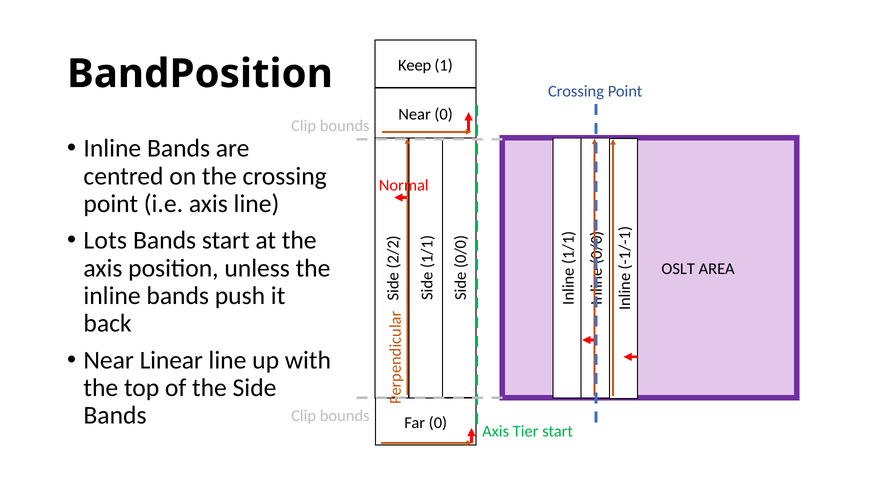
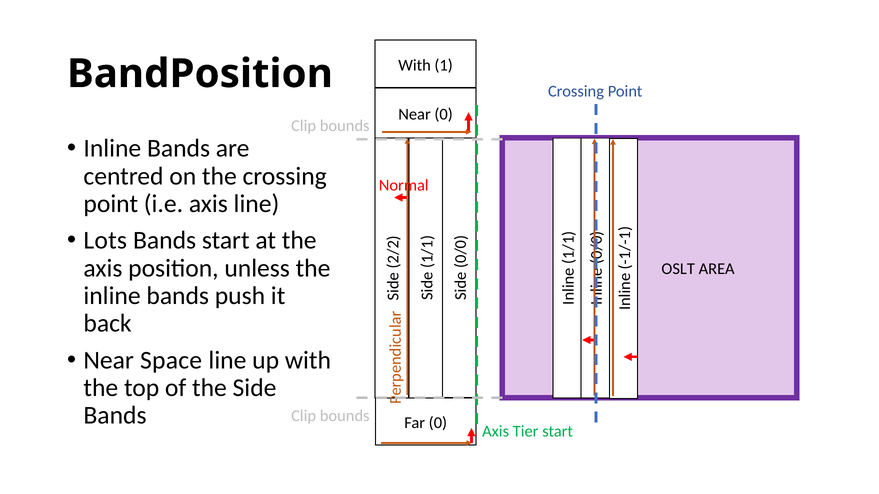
Keep: Keep -> With (415, 65)
Linear: Linear -> Space (171, 360)
